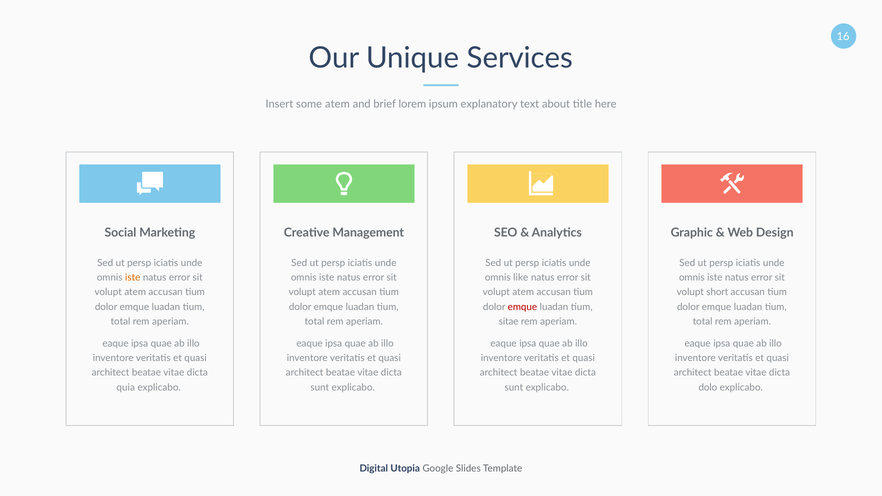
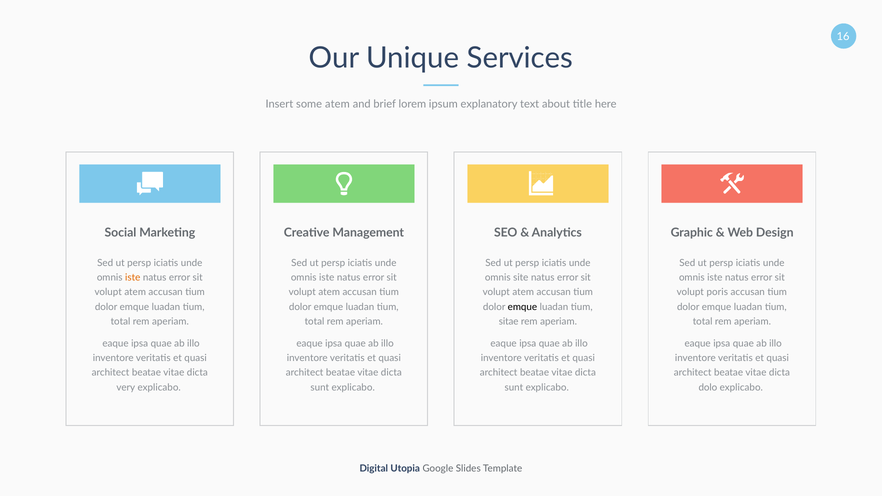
like: like -> site (521, 278)
short: short -> poris (717, 292)
emque colour: red -> black (522, 307)
quia: quia -> very (126, 387)
